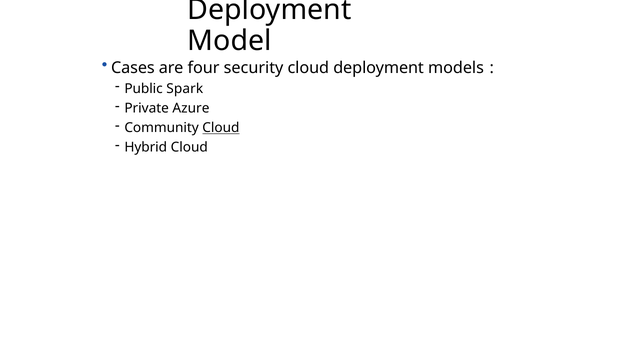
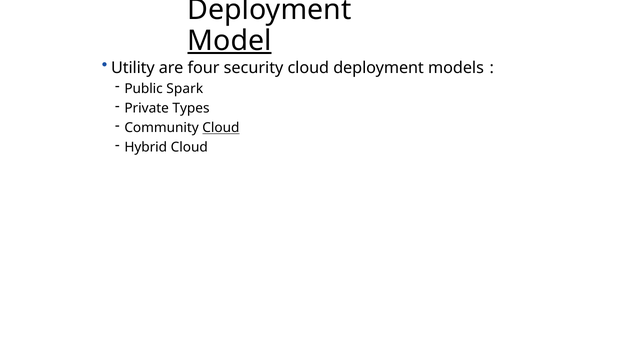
Model underline: none -> present (230, 41)
Cases: Cases -> Utility (133, 68)
Azure: Azure -> Types (191, 108)
